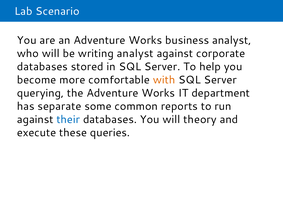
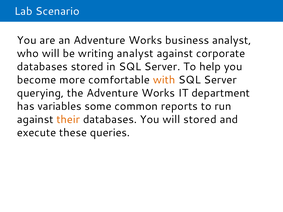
separate: separate -> variables (60, 106)
their colour: blue -> orange (68, 120)
will theory: theory -> stored (200, 120)
